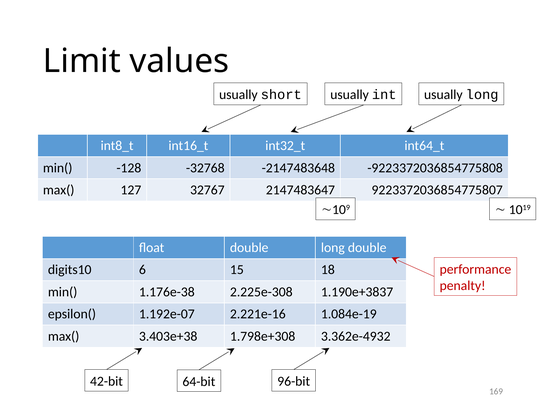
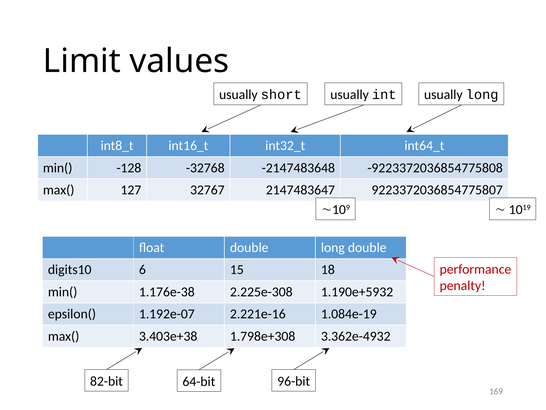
1.190e+3837: 1.190e+3837 -> 1.190e+5932 (357, 292)
42-bit: 42-bit -> 82-bit (106, 381)
